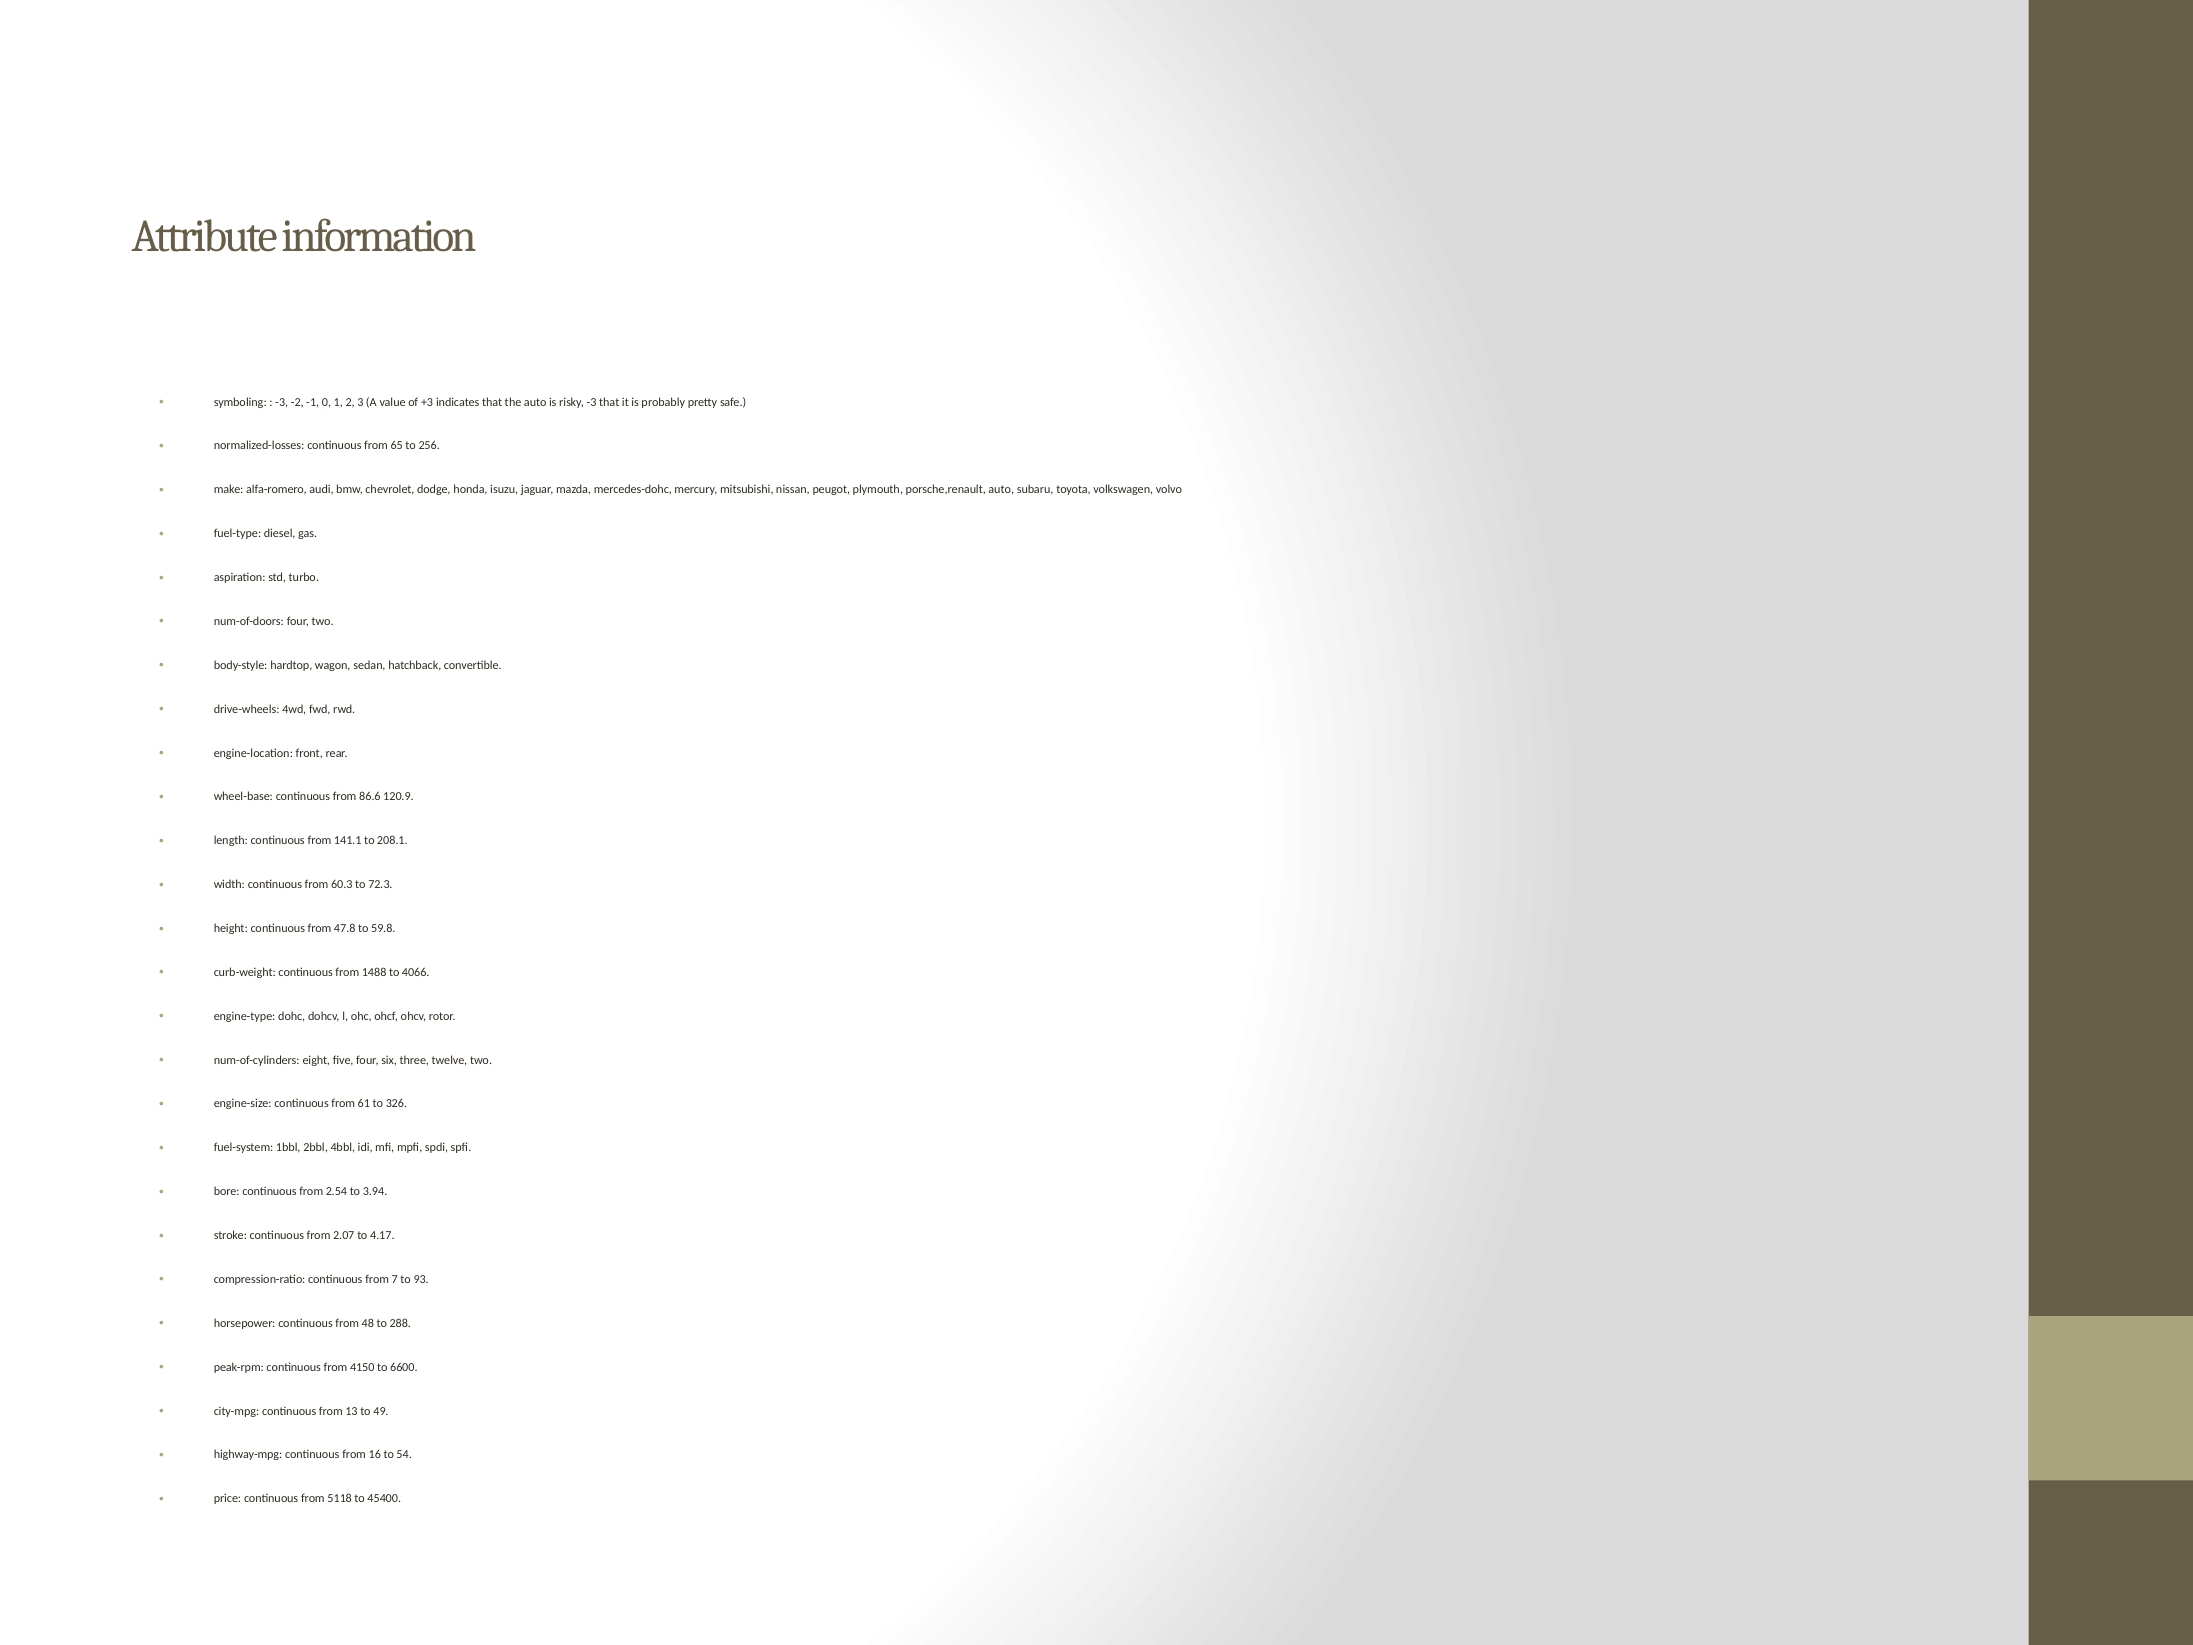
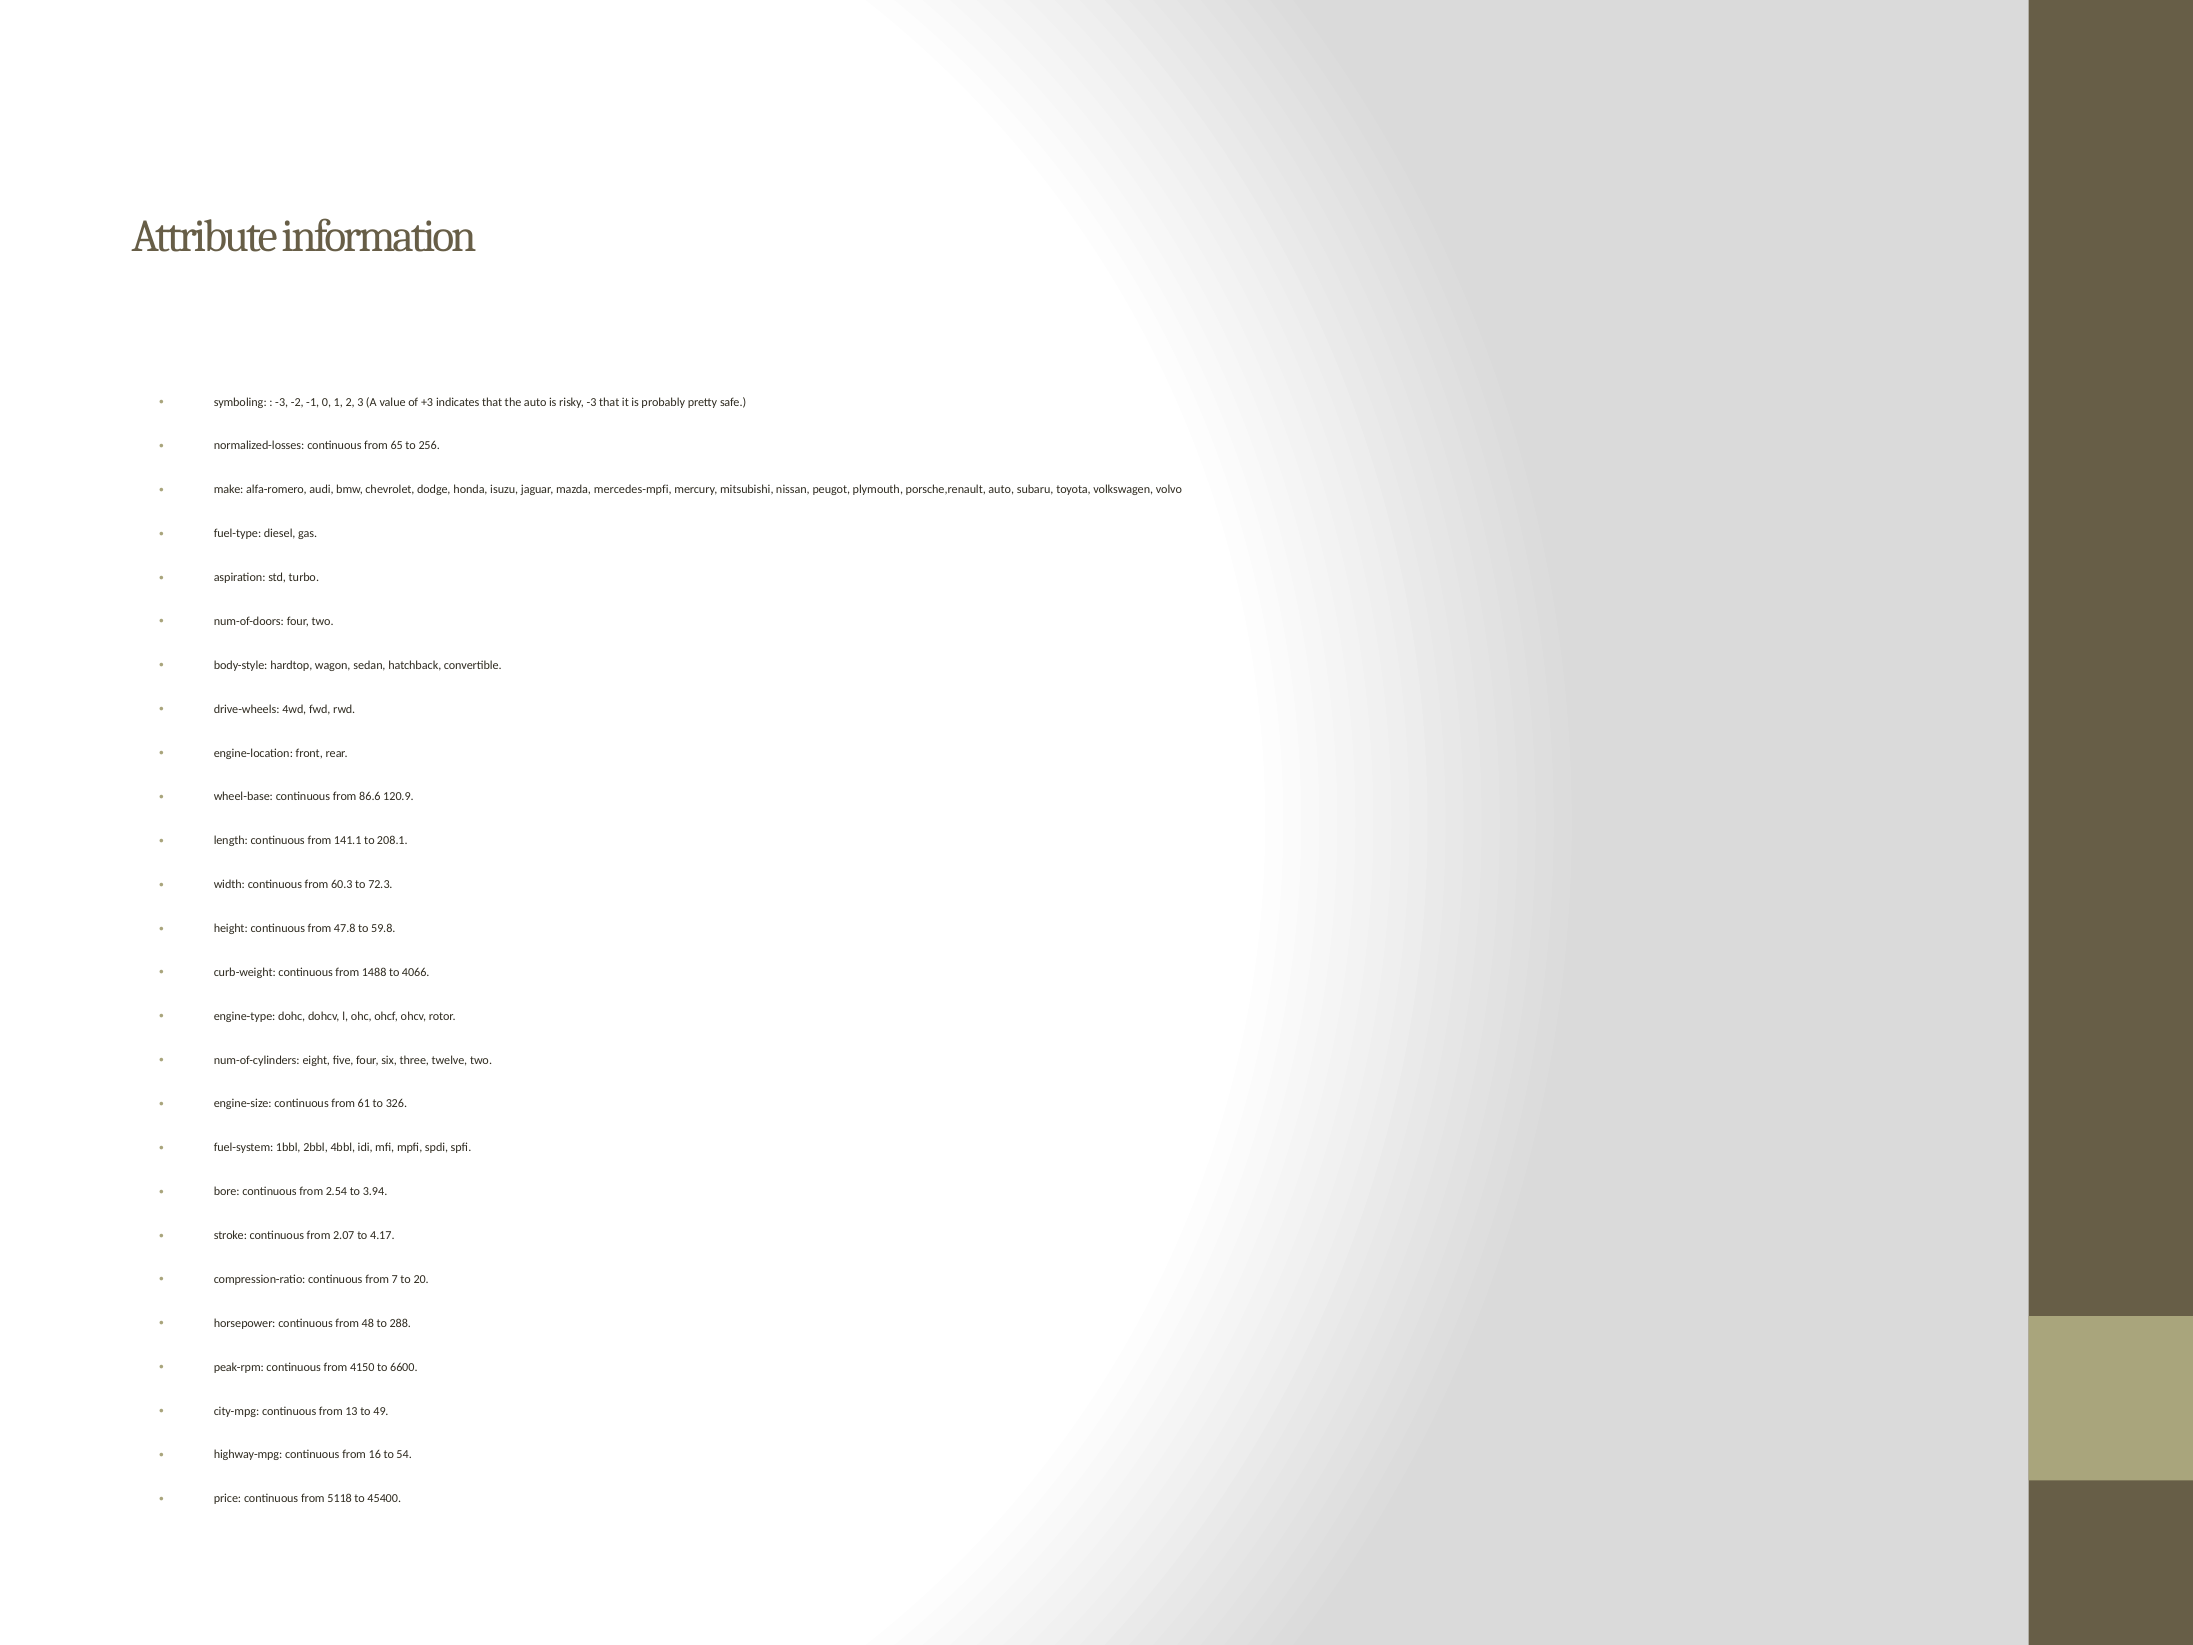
mercedes-dohc: mercedes-dohc -> mercedes-mpfi (633, 490)
93: 93 -> 20 (421, 1279)
